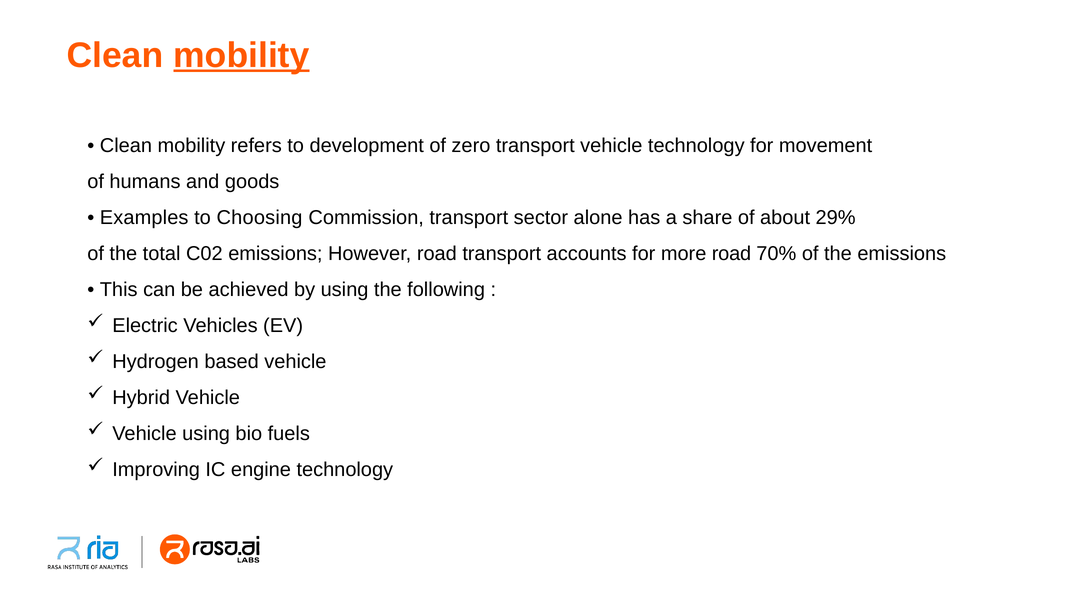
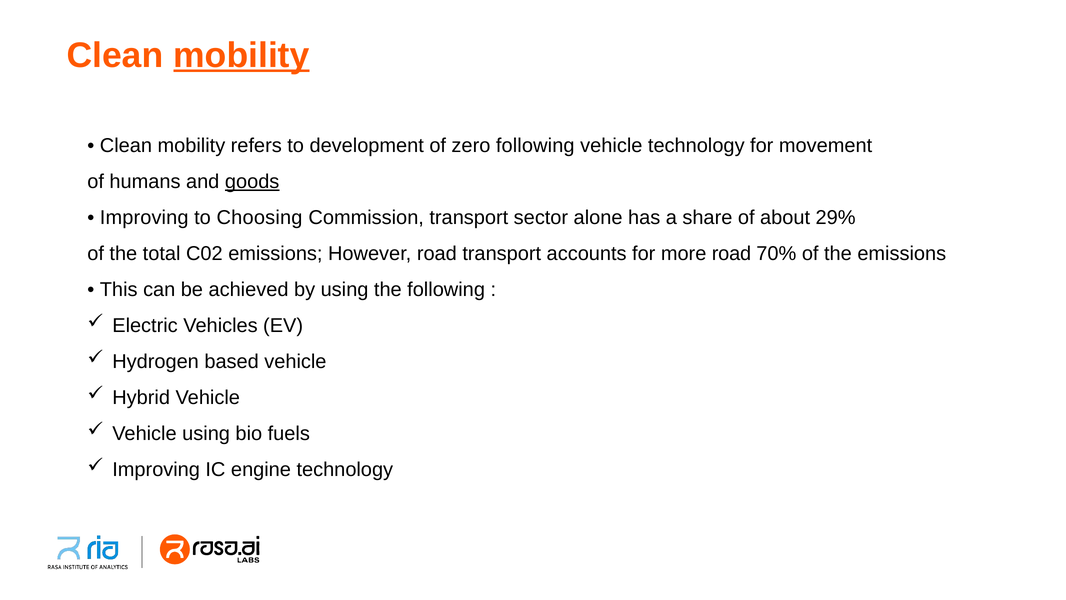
zero transport: transport -> following (535, 146)
goods underline: none -> present (252, 182)
Examples: Examples -> Improving (144, 218)
